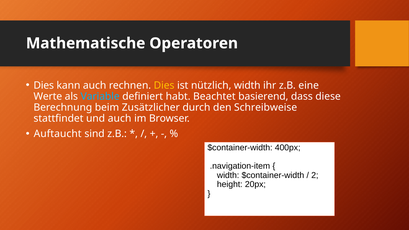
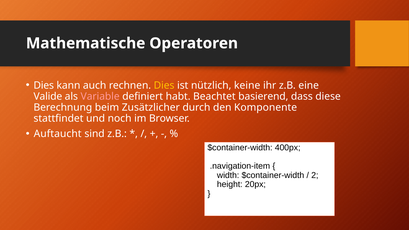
nützlich width: width -> keine (247, 85)
Werte: Werte -> Valide (48, 96)
Variable colour: light blue -> pink (100, 96)
Schreibweise: Schreibweise -> Komponente (266, 107)
und auch: auch -> noch (120, 119)
